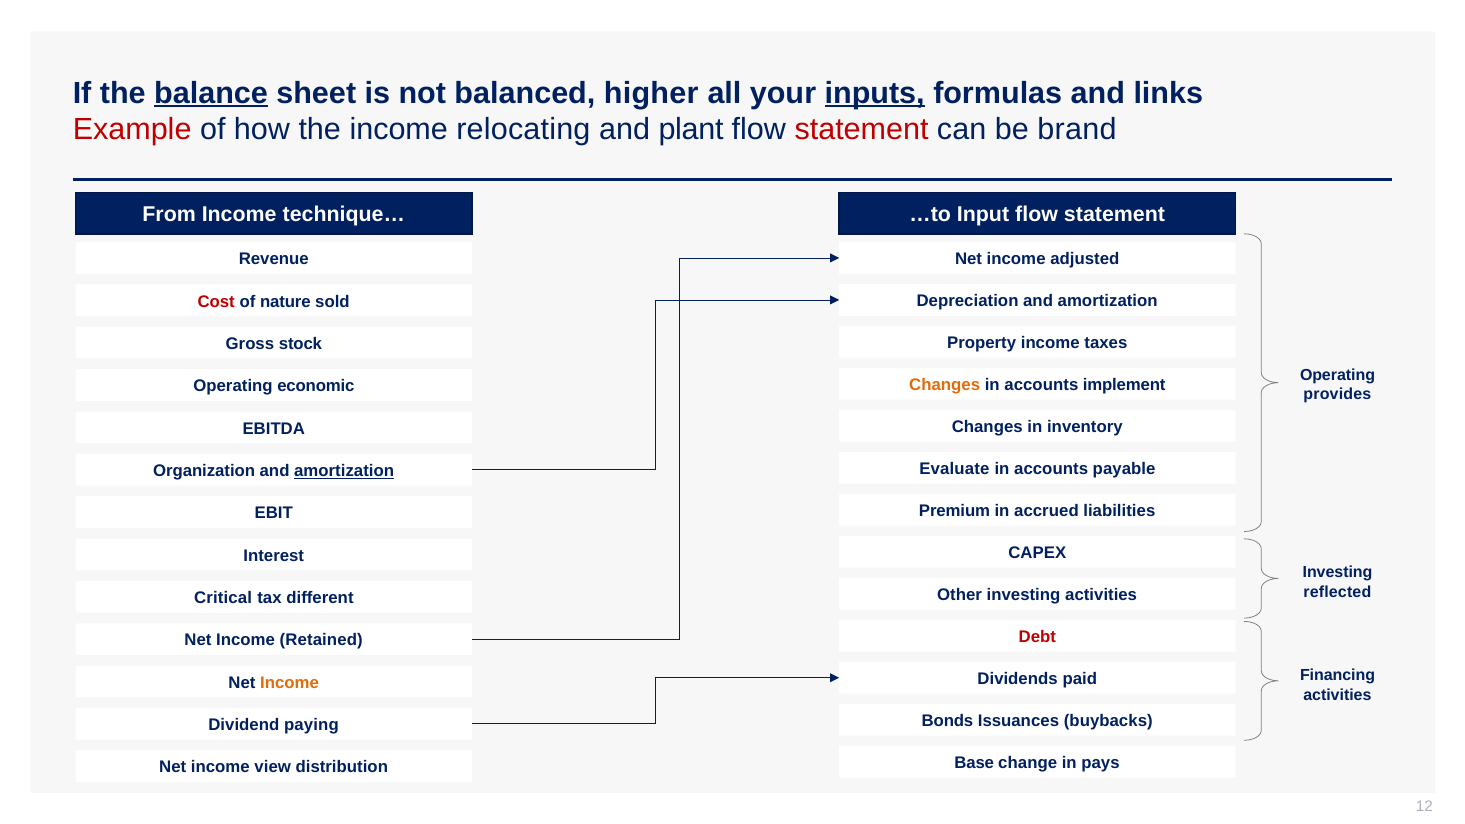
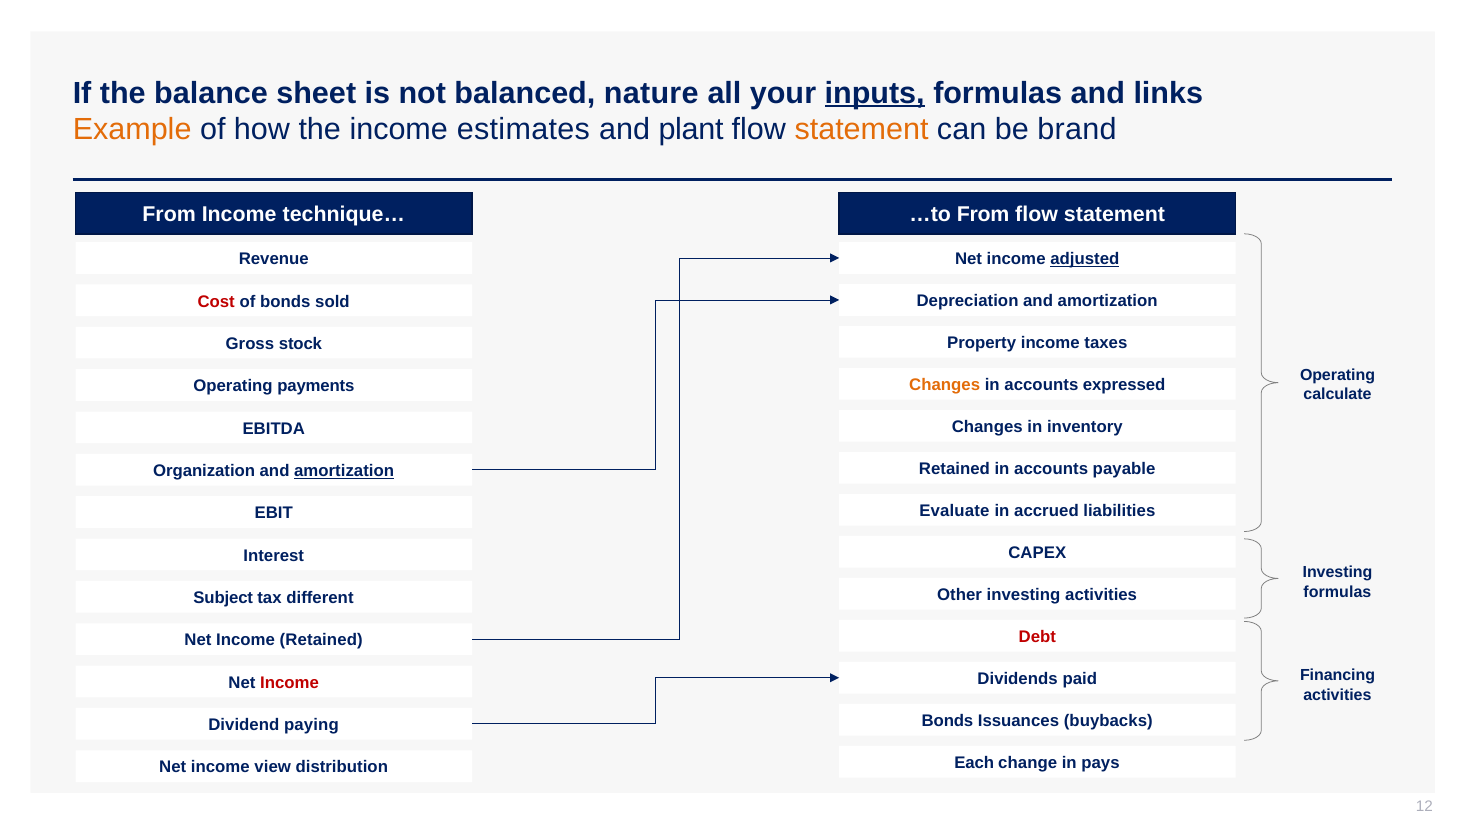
balance underline: present -> none (211, 93)
higher: higher -> nature (651, 93)
Example colour: red -> orange (132, 130)
relocating: relocating -> estimates (523, 130)
statement colour: red -> orange (862, 130)
…to Input: Input -> From (983, 215)
adjusted underline: none -> present (1085, 259)
of nature: nature -> bonds (285, 302)
implement: implement -> expressed (1124, 385)
economic: economic -> payments (316, 386)
provides: provides -> calculate (1337, 394)
Evaluate: Evaluate -> Retained (954, 469)
Premium: Premium -> Evaluate (954, 511)
reflected: reflected -> formulas (1337, 592)
Critical: Critical -> Subject (223, 598)
Income colour: orange -> red (290, 683)
Base: Base -> Each (974, 763)
